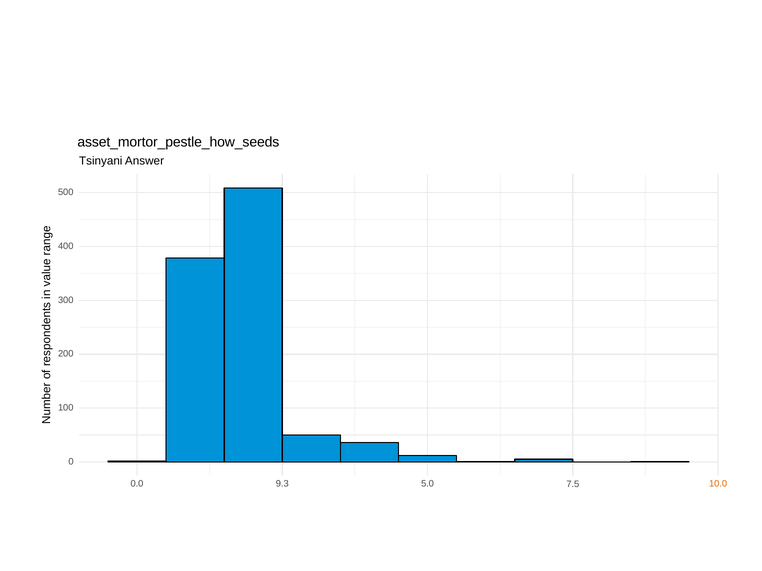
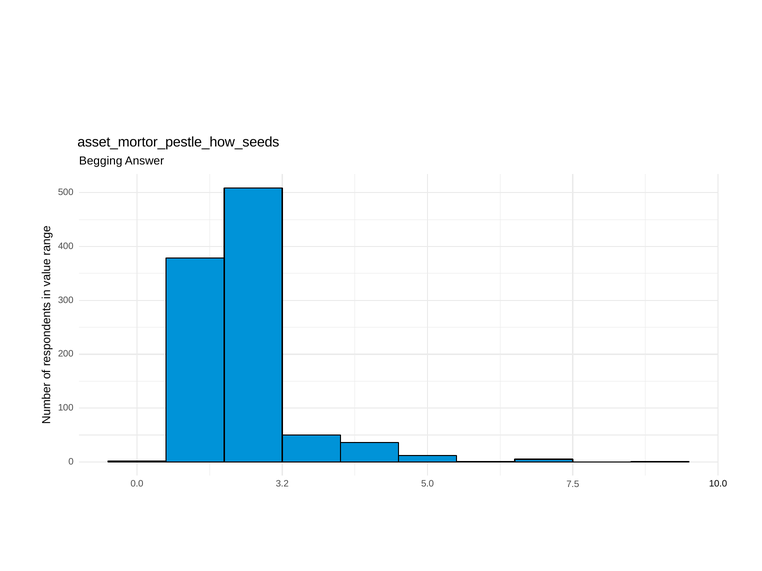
Tsinyani: Tsinyani -> Begging (101, 161)
9.3: 9.3 -> 3.2 (282, 484)
10.0 colour: orange -> black (718, 484)
